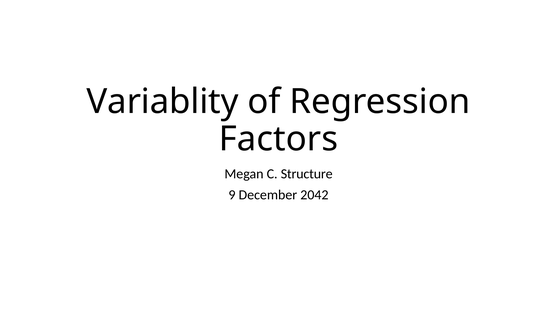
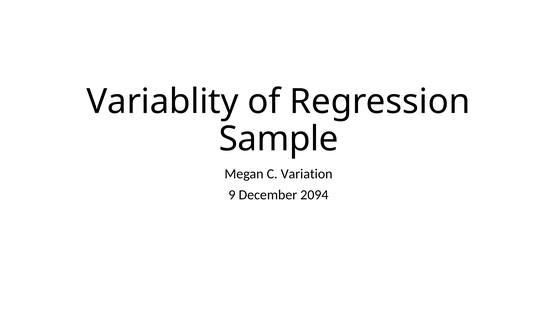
Factors: Factors -> Sample (279, 139)
Structure: Structure -> Variation (307, 174)
2042: 2042 -> 2094 (314, 195)
